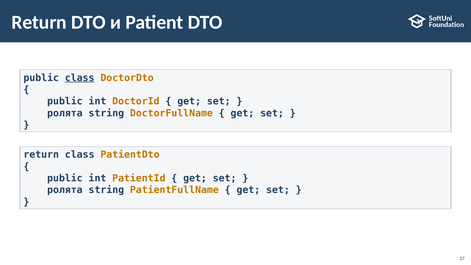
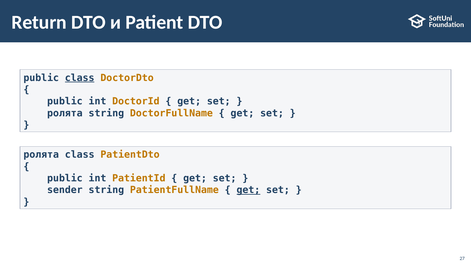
return: return -> ролята (41, 155)
ролята: ролята -> sender (65, 190)
get underline: none -> present (248, 190)
